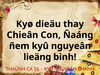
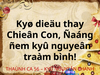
lieäng: lieäng -> traàm (37, 57)
